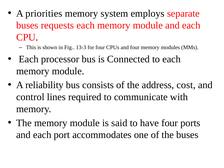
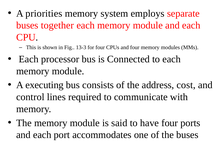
requests: requests -> together (57, 25)
reliability: reliability -> executing (44, 85)
